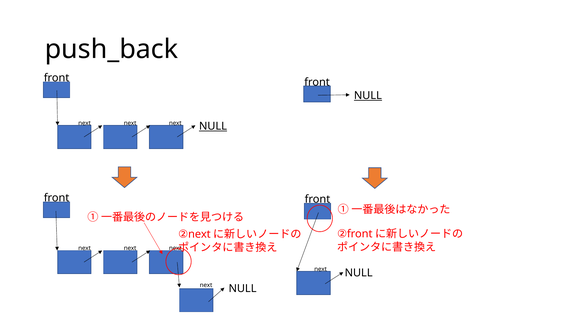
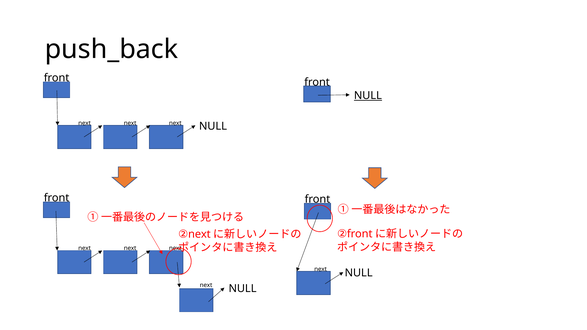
NULL underline: present -> none (213, 126)
